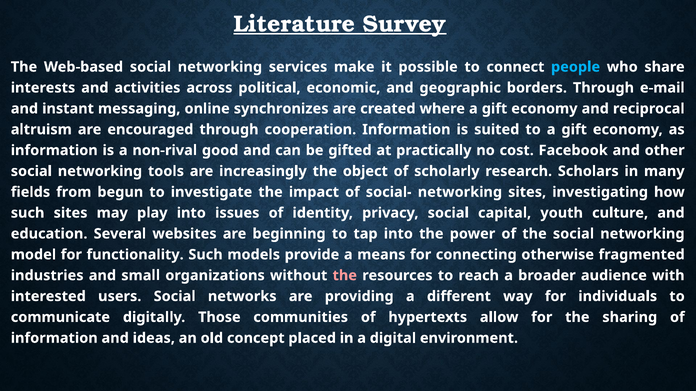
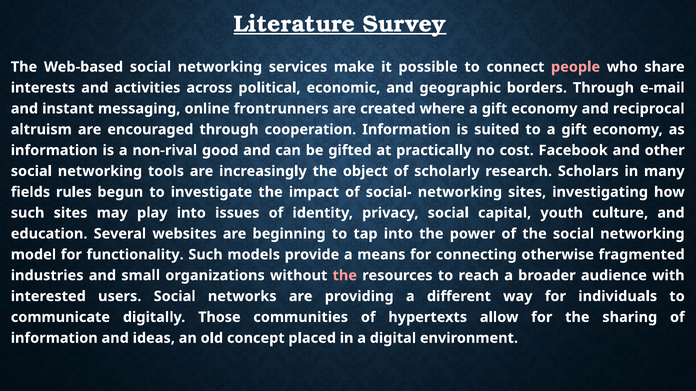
people colour: light blue -> pink (576, 67)
synchronizes: synchronizes -> frontrunners (281, 109)
from: from -> rules (74, 192)
